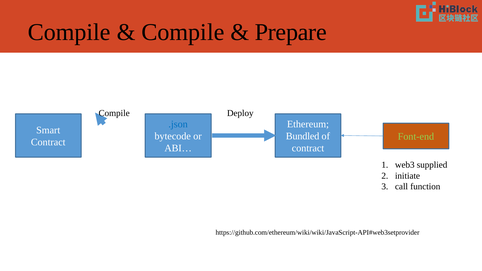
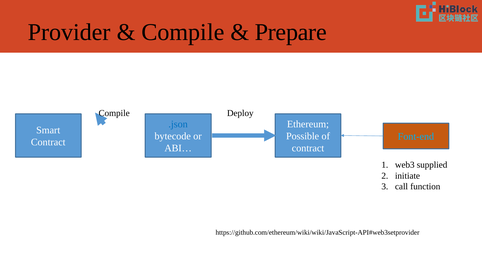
Compile: Compile -> Provider (69, 32)
Bundled: Bundled -> Possible (303, 136)
Font-end colour: light green -> light blue (416, 137)
